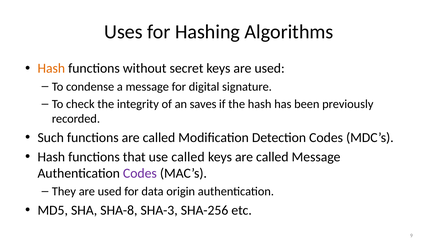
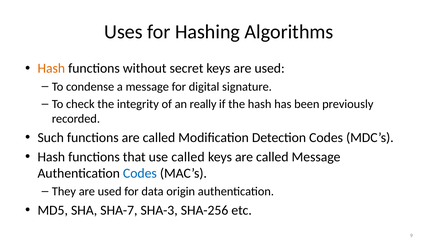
saves: saves -> really (203, 104)
Codes colour: purple -> blue (140, 173)
SHA-8: SHA-8 -> SHA-7 (119, 210)
